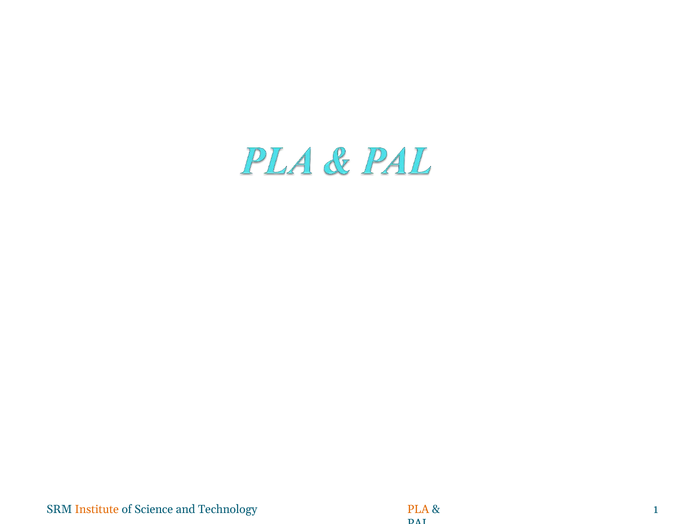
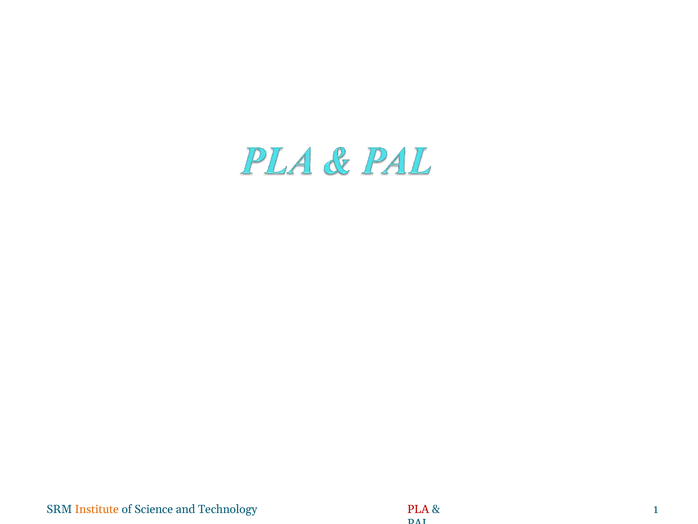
PLA colour: orange -> red (418, 509)
